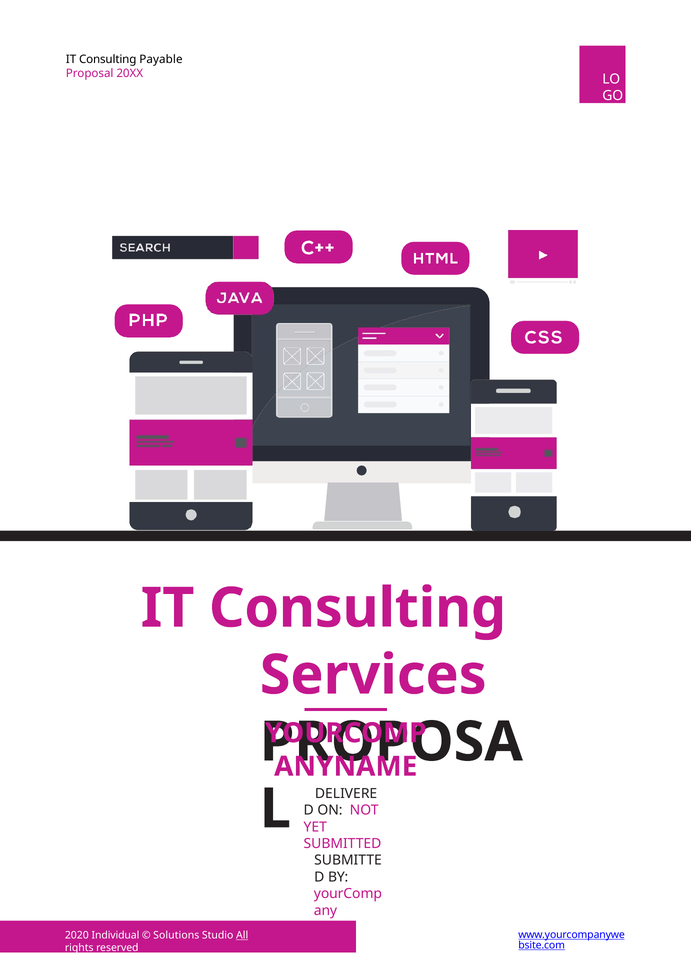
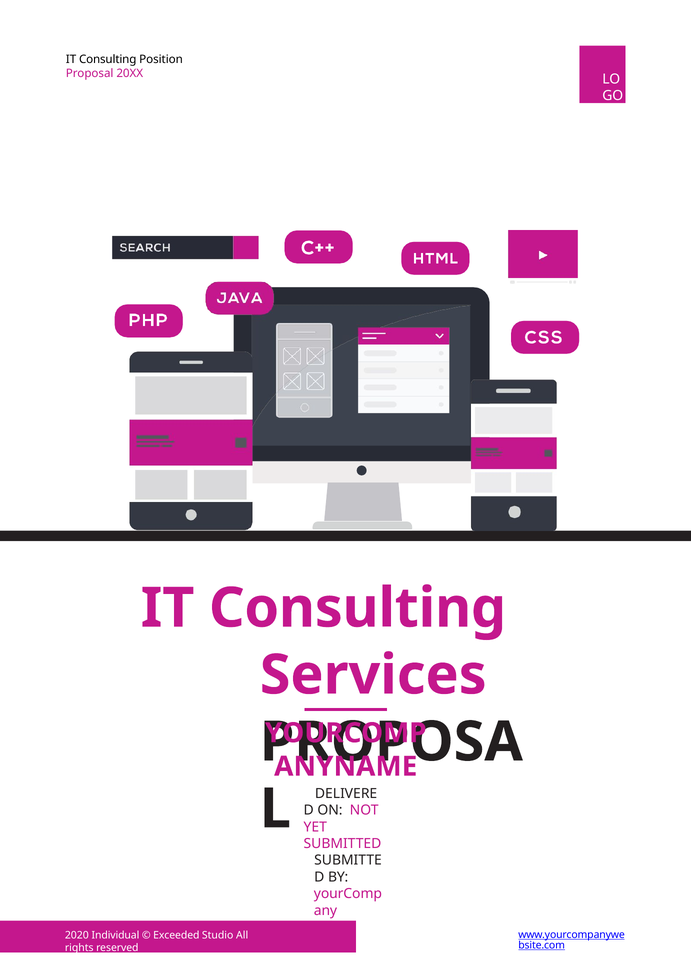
Payable: Payable -> Position (161, 59)
Solutions: Solutions -> Exceeded (176, 935)
All underline: present -> none (242, 935)
